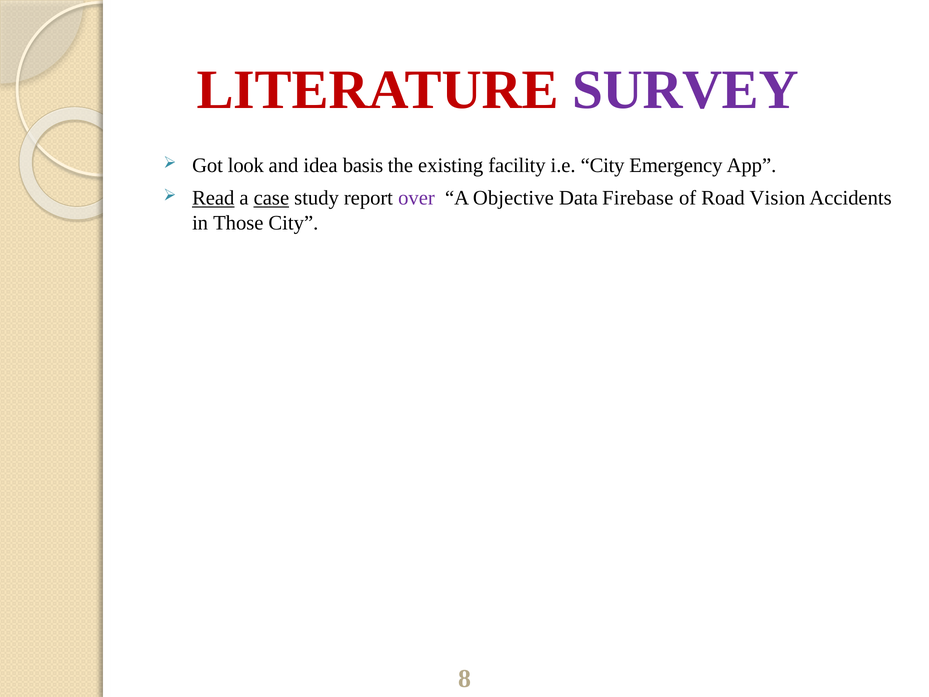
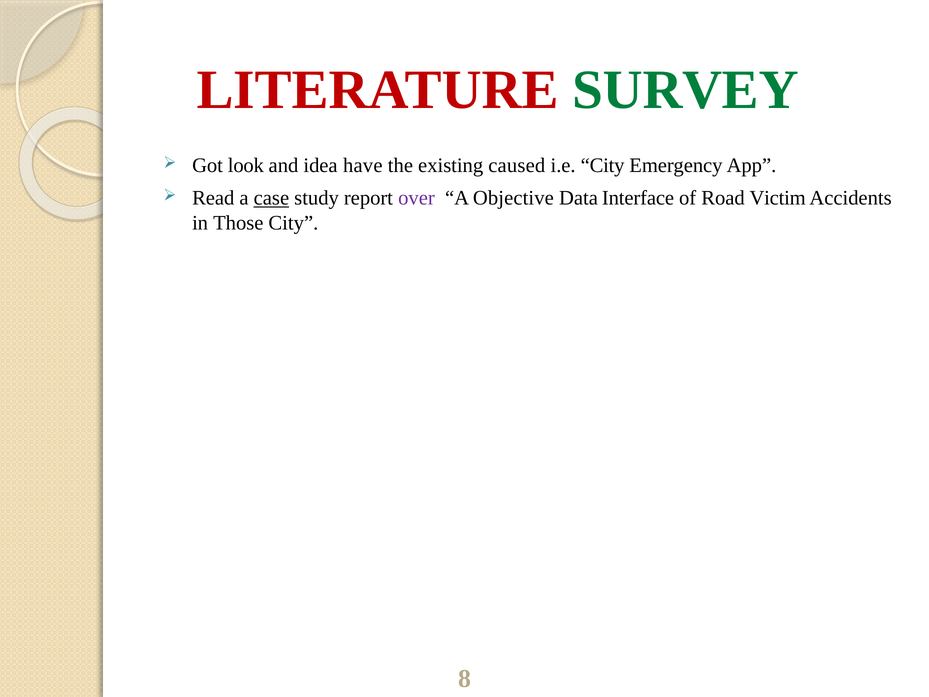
SURVEY colour: purple -> green (686, 90)
basis: basis -> have (363, 165)
facility: facility -> caused (517, 165)
Read underline: present -> none (213, 198)
Firebase: Firebase -> Interface (638, 198)
Vision: Vision -> Victim (778, 198)
